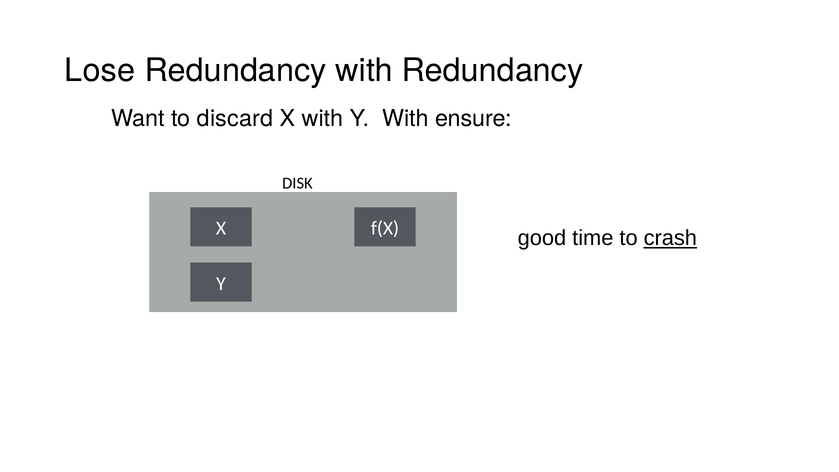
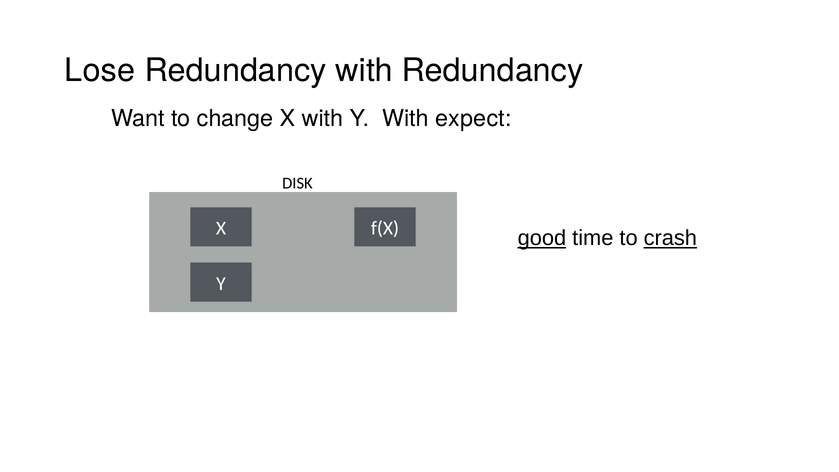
discard: discard -> change (235, 119)
ensure: ensure -> expect (473, 119)
good underline: none -> present (542, 238)
